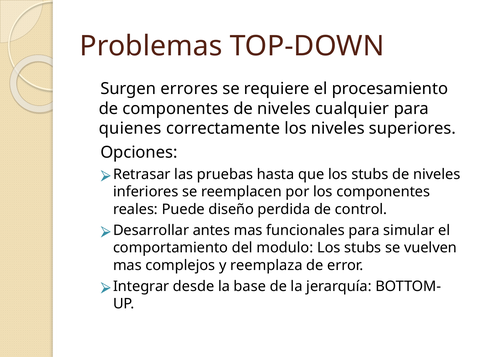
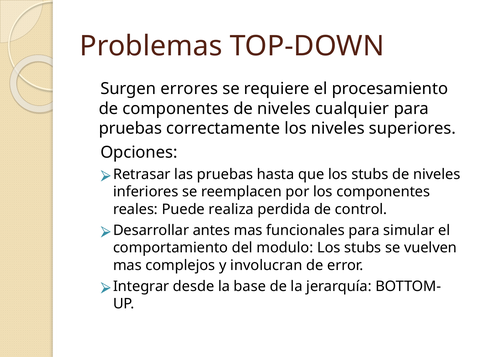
quienes: quienes -> pruebas (130, 129)
diseño: diseño -> realiza (231, 210)
reemplaza: reemplaza -> involucran (266, 266)
